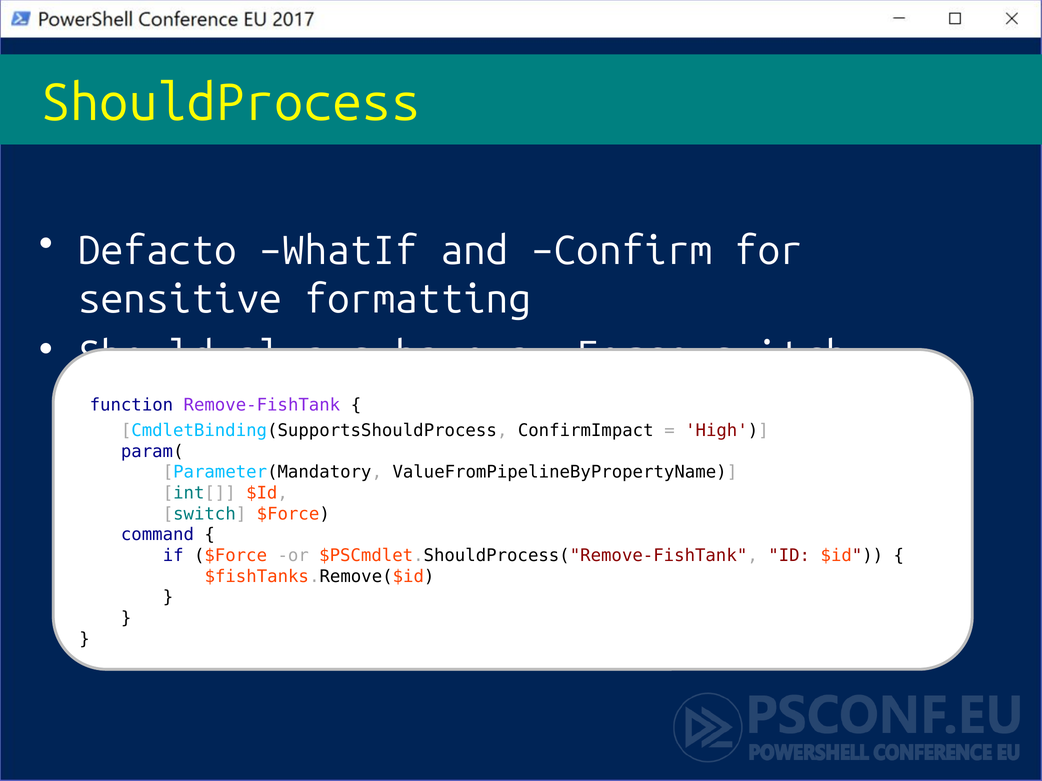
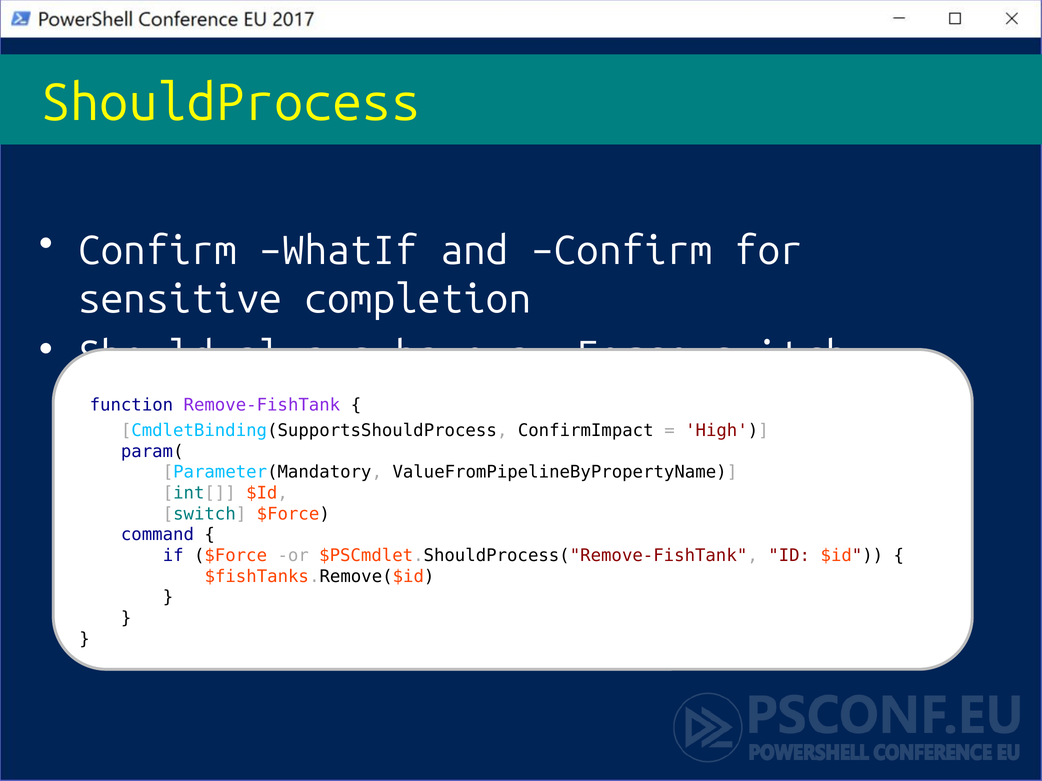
Defacto: Defacto -> Confirm (157, 251)
formatting: formatting -> completion (418, 299)
